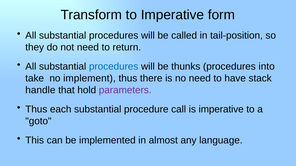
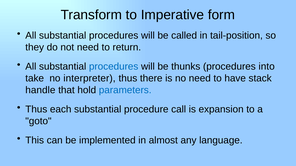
implement: implement -> interpreter (89, 78)
parameters colour: purple -> blue (125, 90)
is imperative: imperative -> expansion (221, 109)
